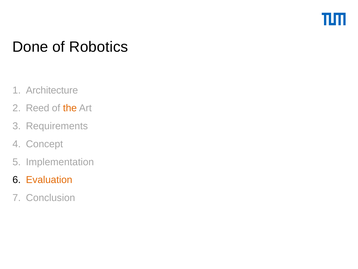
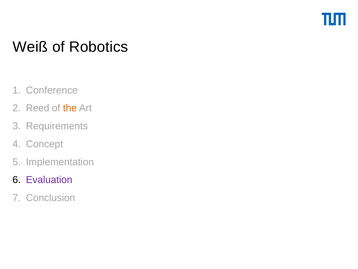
Done: Done -> Weiß (30, 47)
Architecture: Architecture -> Conference (52, 90)
Evaluation colour: orange -> purple (49, 180)
